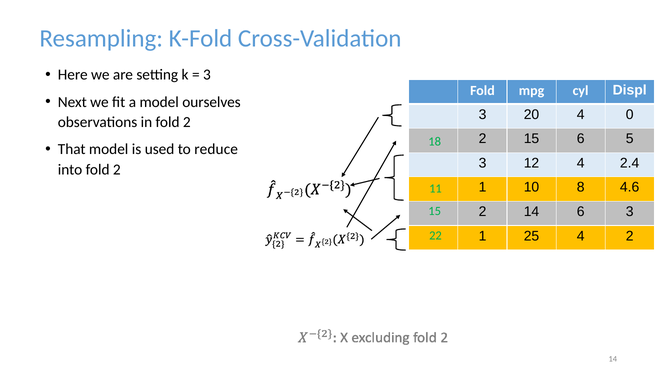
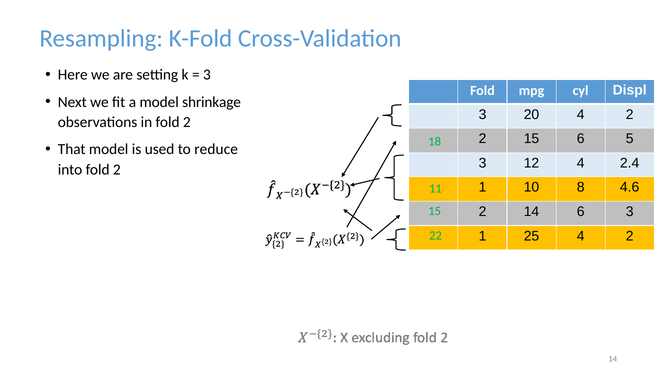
ourselves: ourselves -> shrinkage (212, 102)
20 4 0: 0 -> 2 (630, 114)
